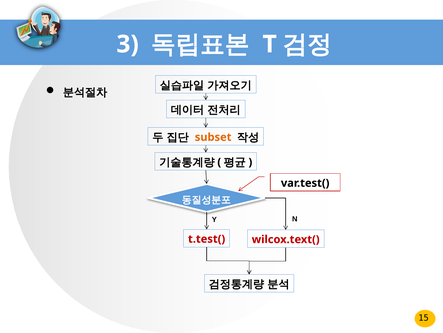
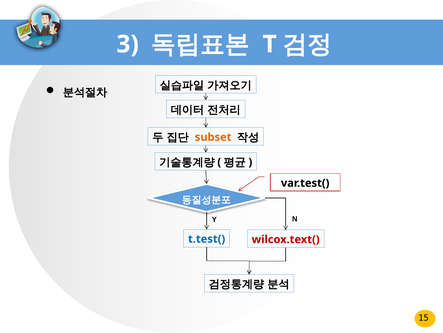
t.test( colour: red -> blue (207, 238)
